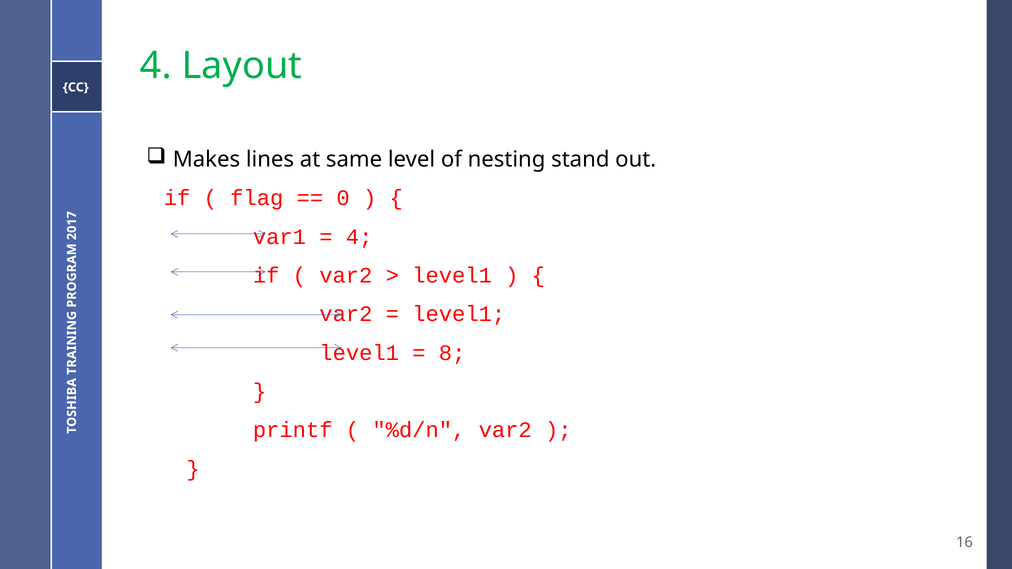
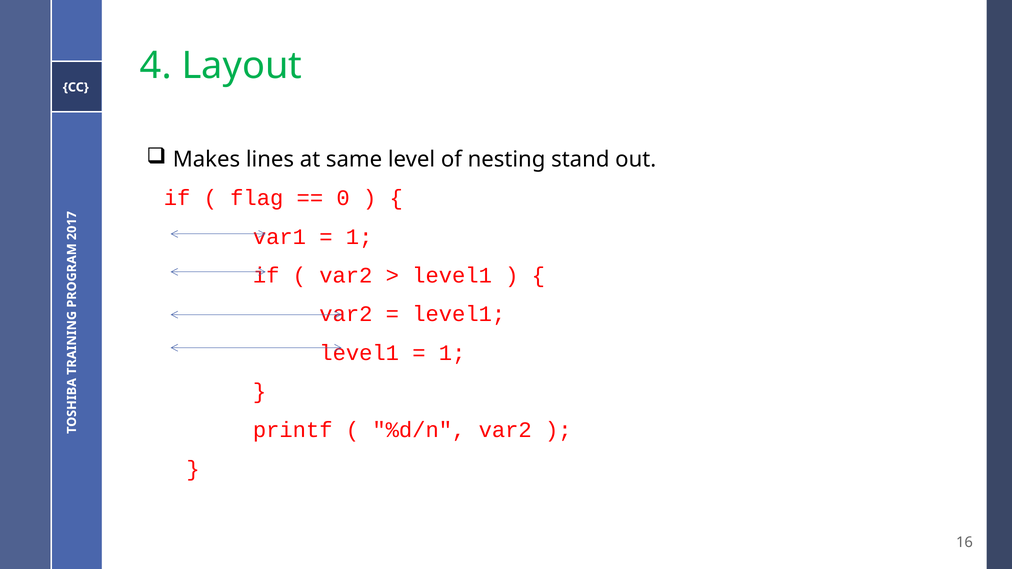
4: 4 -> 1 (359, 237)
8: 8 -> 1 (452, 353)
